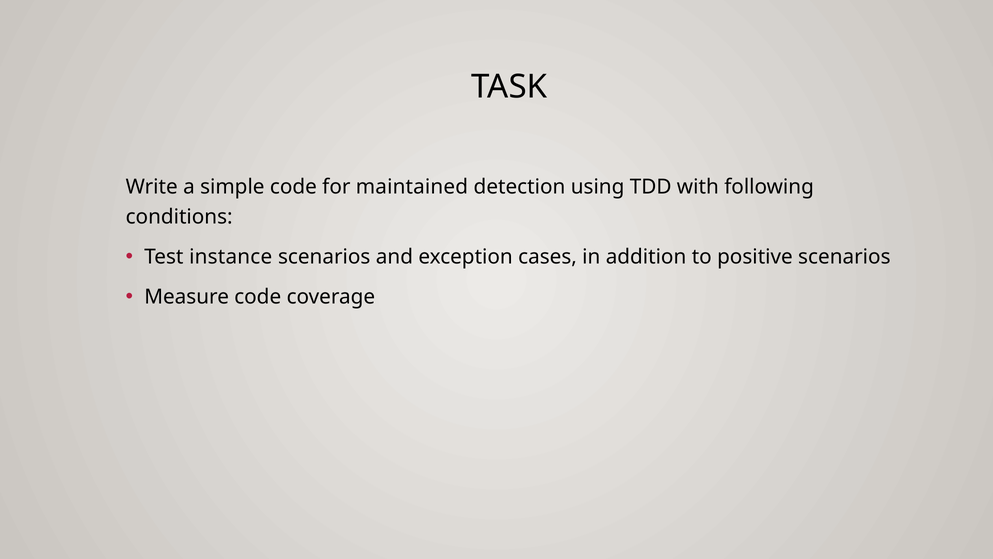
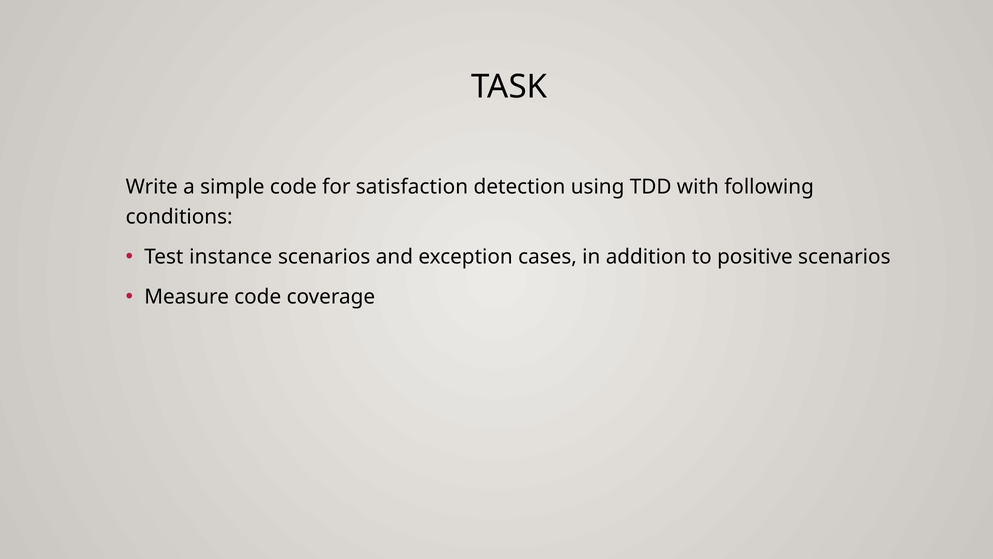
maintained: maintained -> satisfaction (412, 187)
